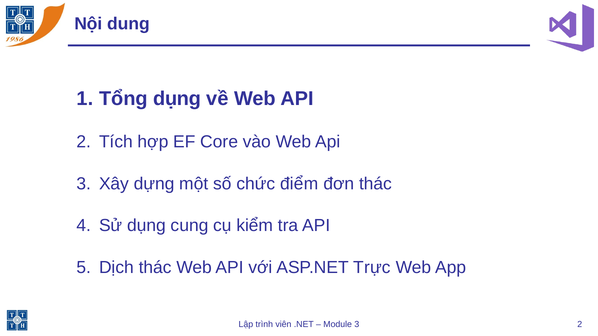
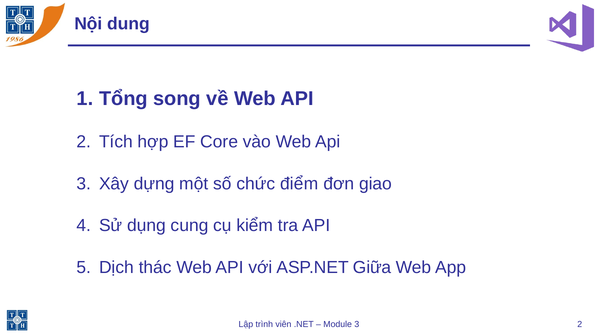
Tổng dụng: dụng -> song (177, 99)
đơn thác: thác -> giao (376, 184)
Trực: Trực -> Giữa (372, 268)
